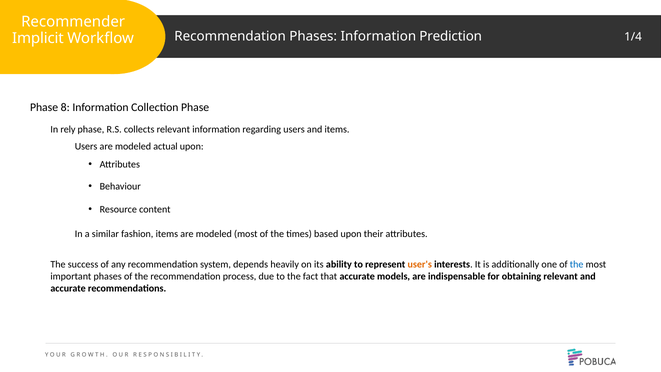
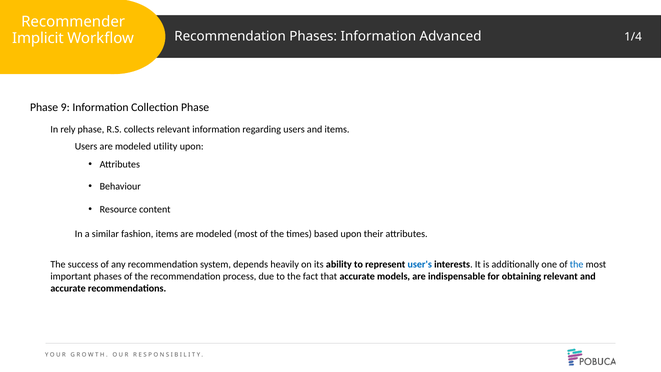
Prediction: Prediction -> Advanced (451, 36)
8: 8 -> 9 (65, 107)
actual: actual -> utility (165, 146)
user's colour: orange -> blue (420, 264)
